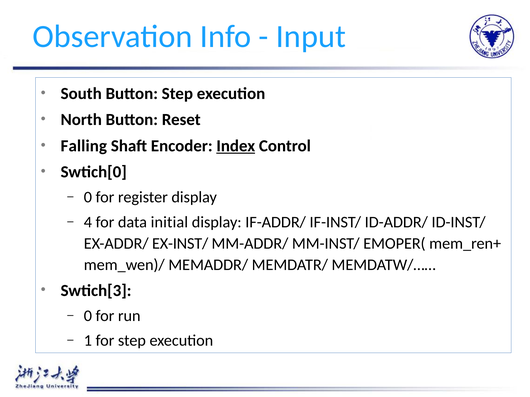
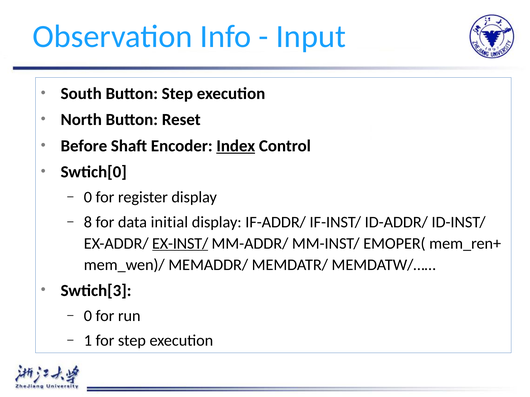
Falling: Falling -> Before (84, 146)
4: 4 -> 8 (88, 222)
EX-INST/ underline: none -> present (180, 244)
